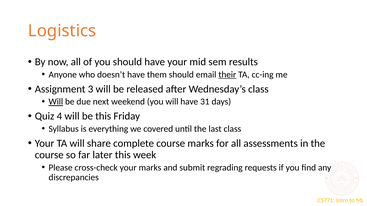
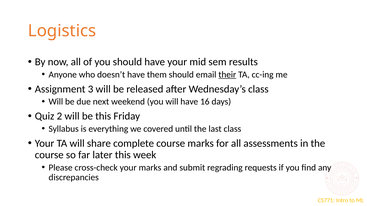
Will underline: present -> none (56, 102)
31: 31 -> 16 (205, 102)
4: 4 -> 2 (59, 116)
